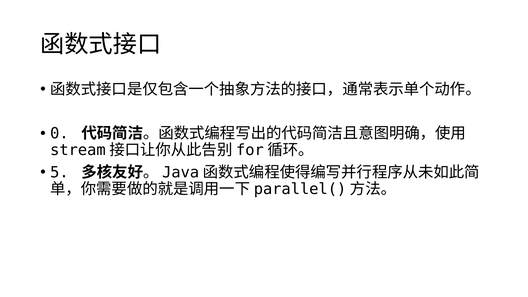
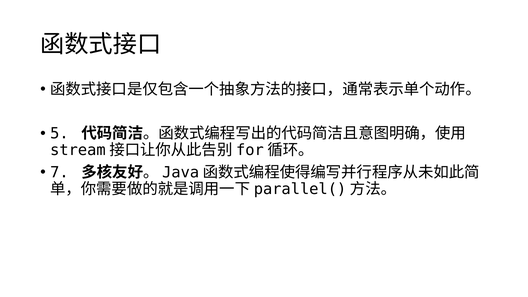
0: 0 -> 5 (59, 134)
5: 5 -> 7 (59, 172)
